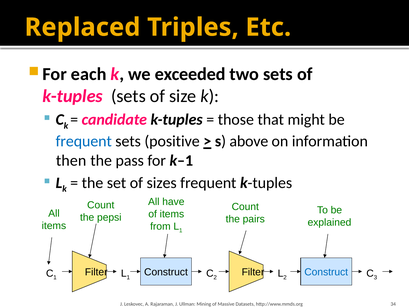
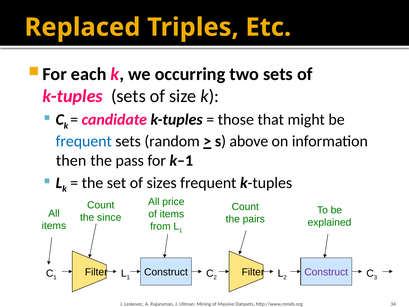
exceeded: exceeded -> occurring (190, 74)
positive: positive -> random (172, 141)
have: have -> price (173, 202)
pepsi: pepsi -> since (109, 217)
Construct colour: blue -> purple (326, 272)
